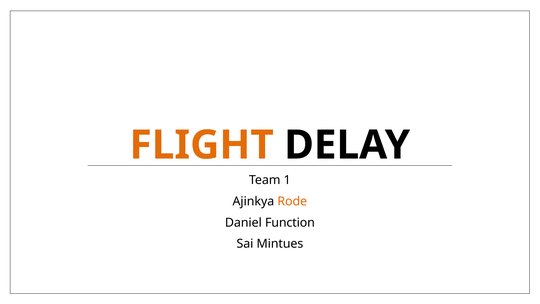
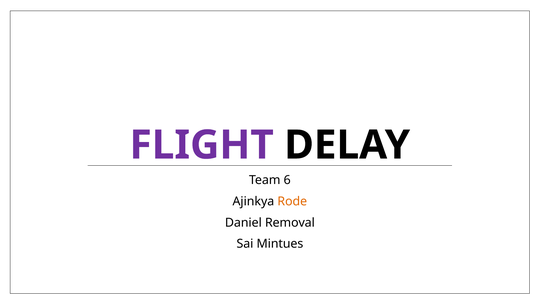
FLIGHT colour: orange -> purple (202, 145)
1: 1 -> 6 (287, 180)
Function: Function -> Removal (290, 222)
